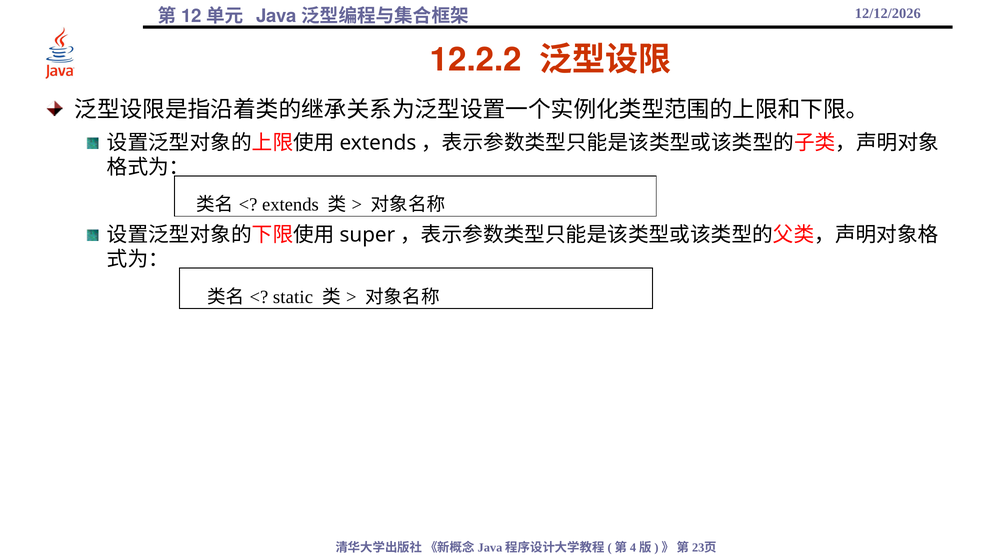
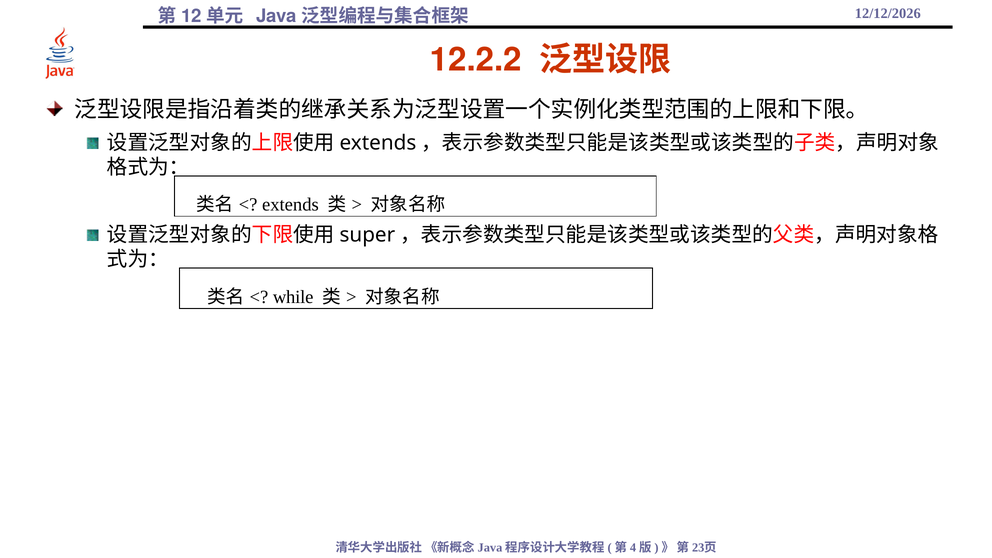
static: static -> while (293, 297)
